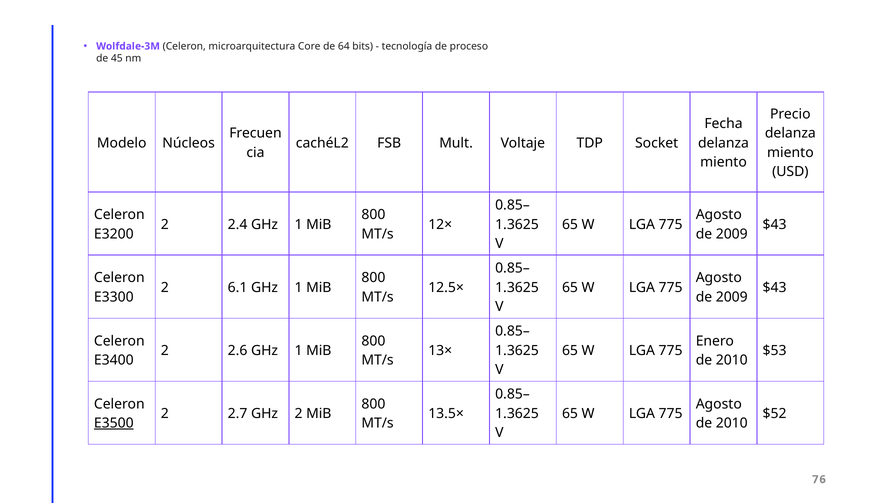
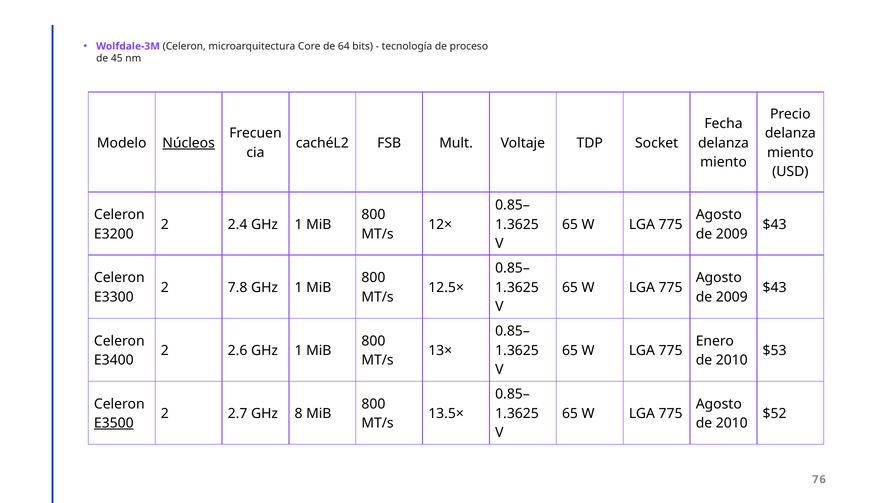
Núcleos underline: none -> present (189, 143)
6.1: 6.1 -> 7.8 (238, 287)
GHz 2: 2 -> 8 (299, 413)
